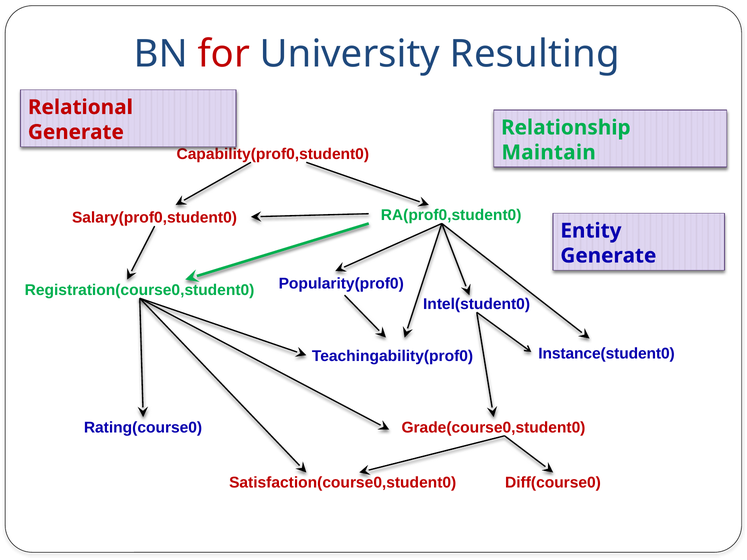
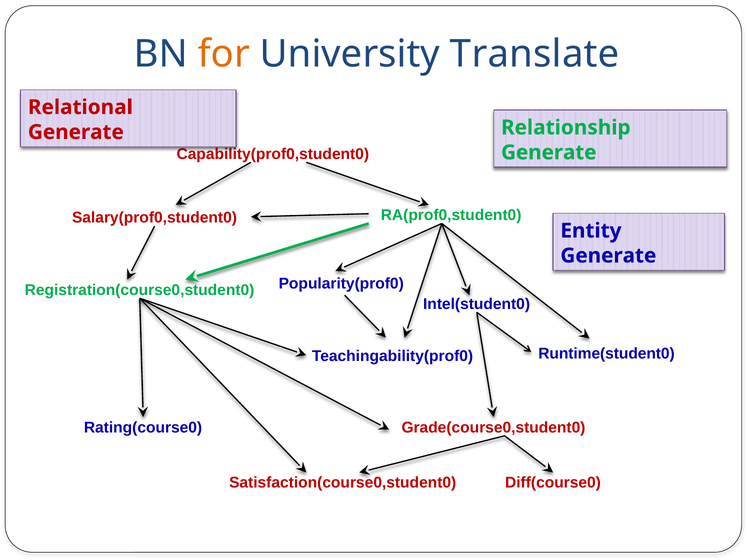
for colour: red -> orange (224, 54)
Resulting: Resulting -> Translate (535, 54)
Maintain: Maintain -> Generate (549, 153)
Instance(student0: Instance(student0 -> Runtime(student0 (607, 354)
